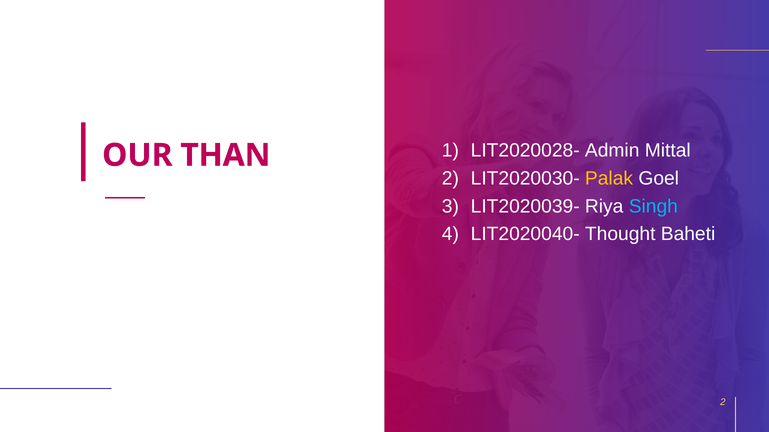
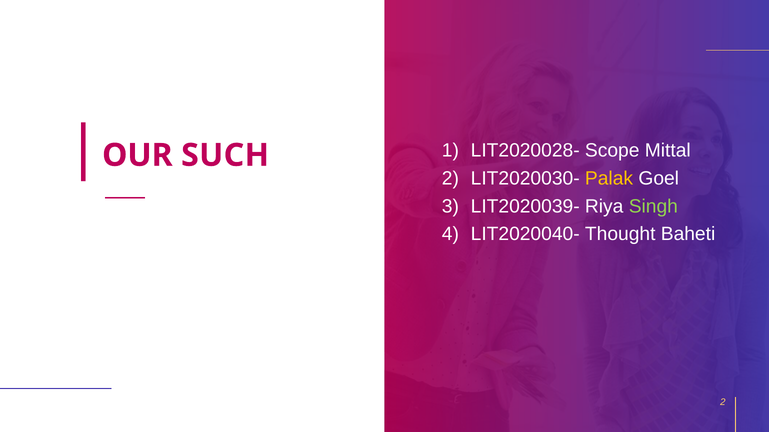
THAN: THAN -> SUCH (225, 155)
Admin: Admin -> Scope (612, 151)
Singh colour: light blue -> light green (653, 206)
